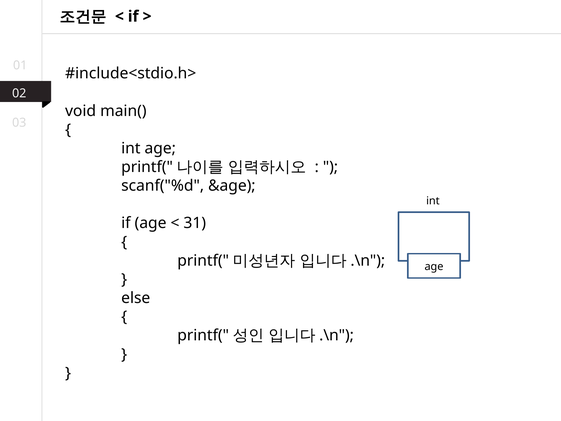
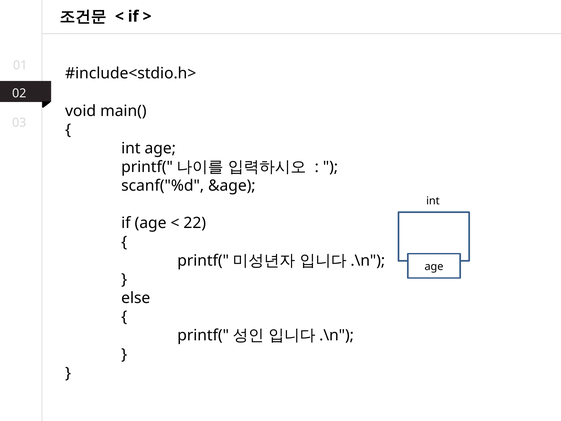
31: 31 -> 22 (195, 223)
